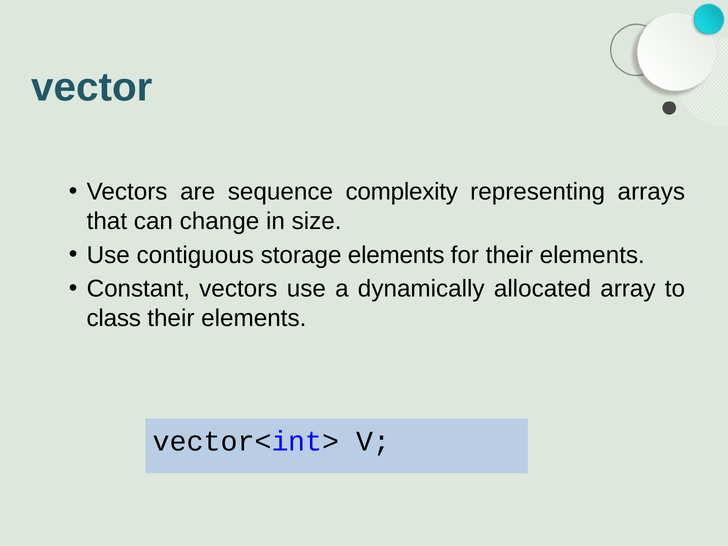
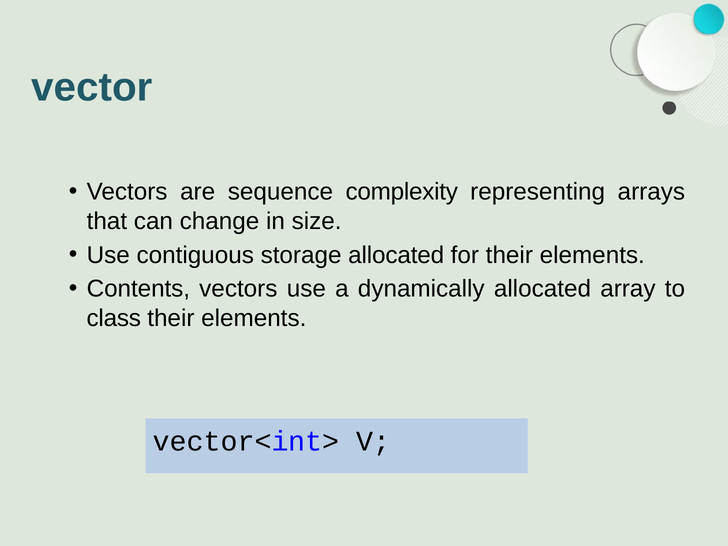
storage elements: elements -> allocated (396, 255)
Constant: Constant -> Contents (138, 289)
